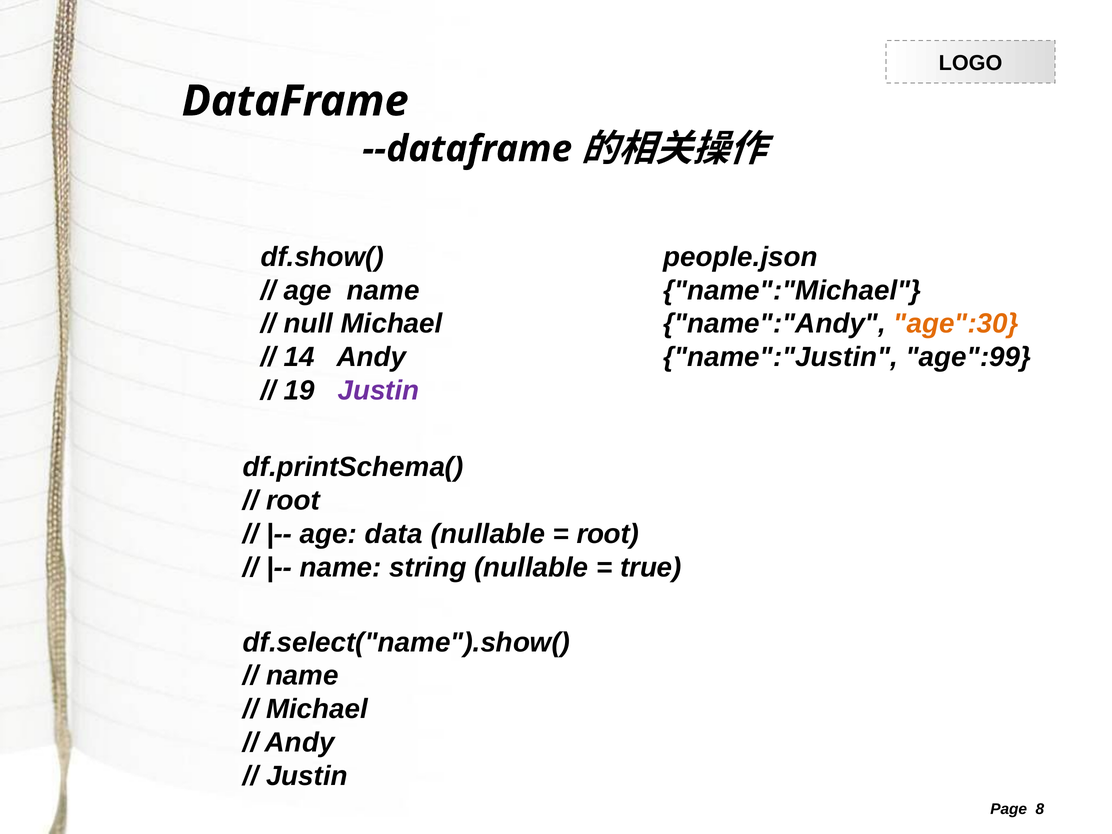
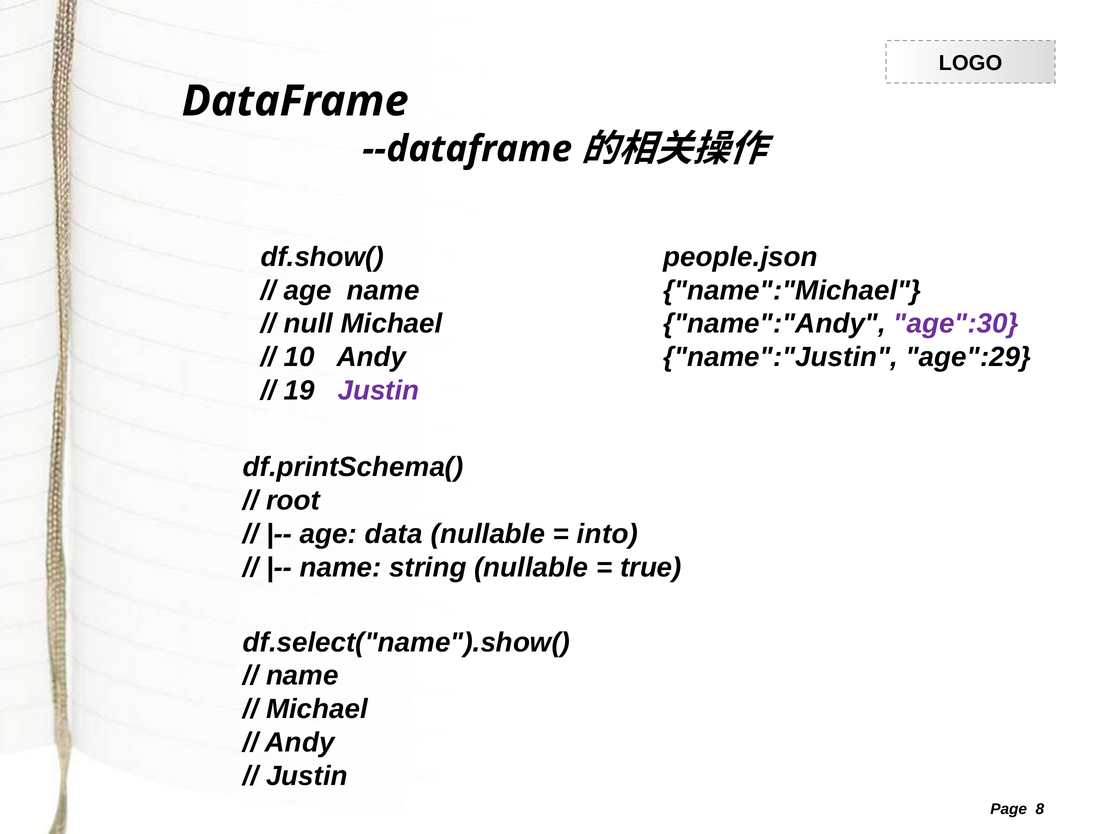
age":30 colour: orange -> purple (956, 324)
14: 14 -> 10 (299, 357)
age":99: age":99 -> age":29 (968, 357)
root: root -> into (607, 534)
